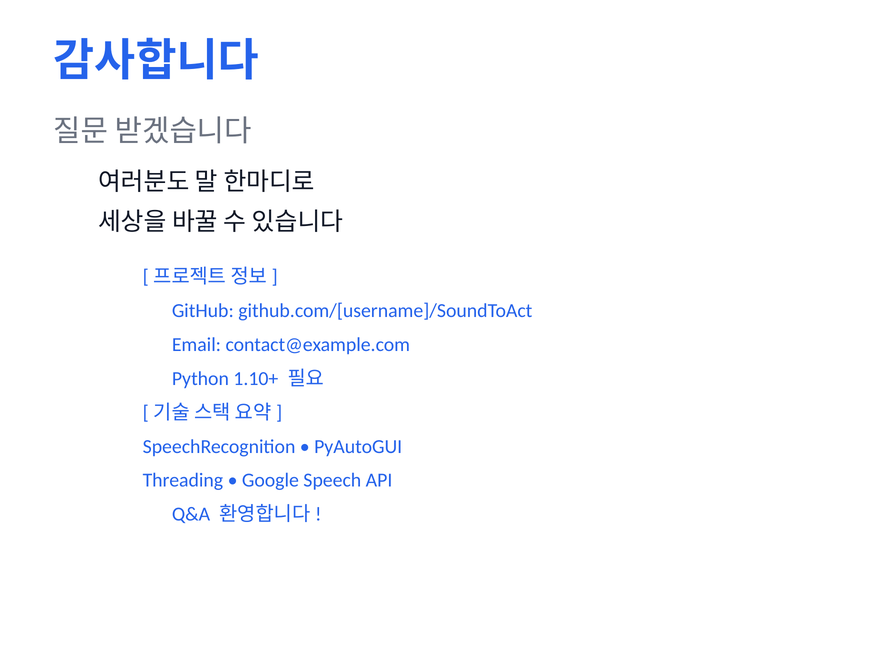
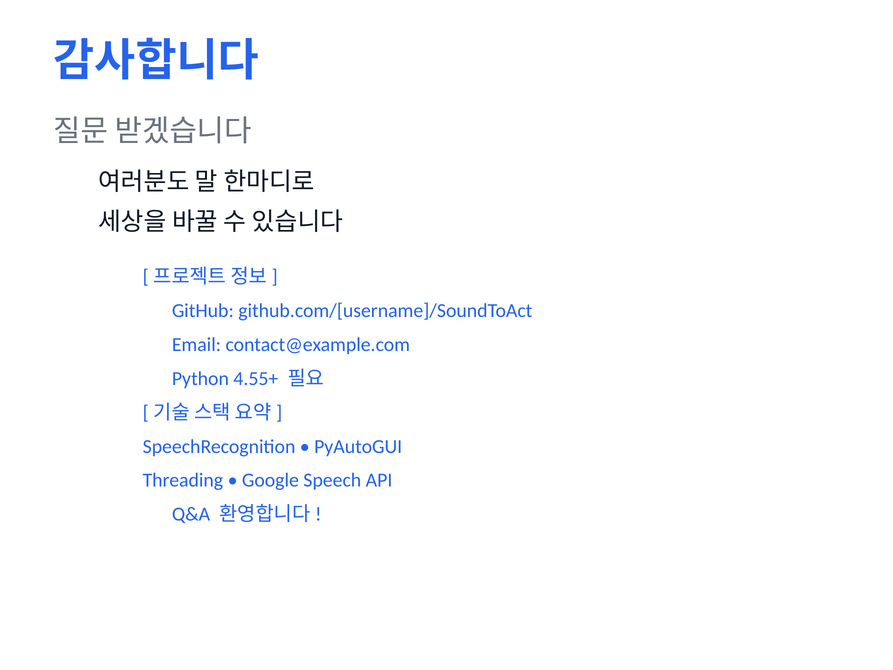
1.10+: 1.10+ -> 4.55+ (256, 378)
